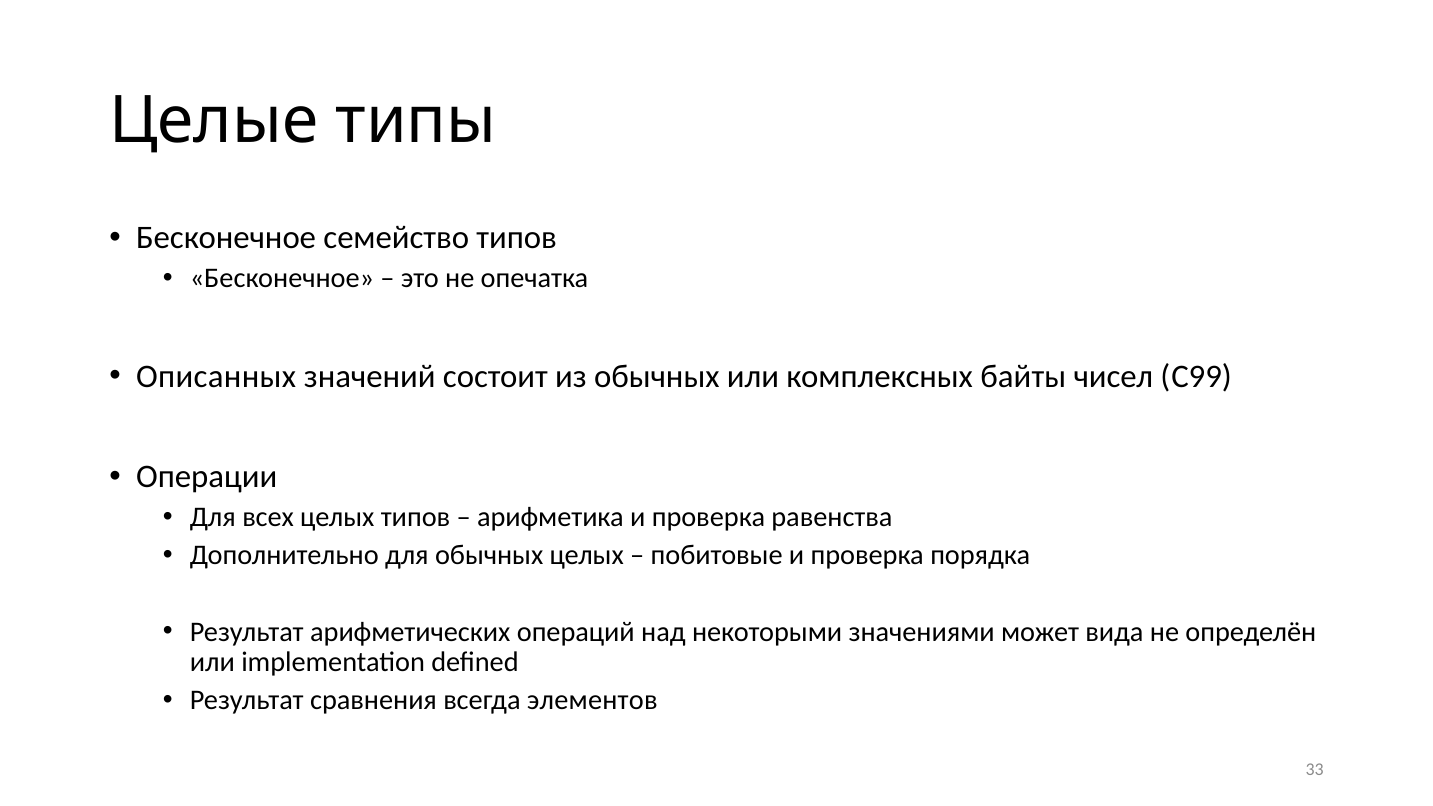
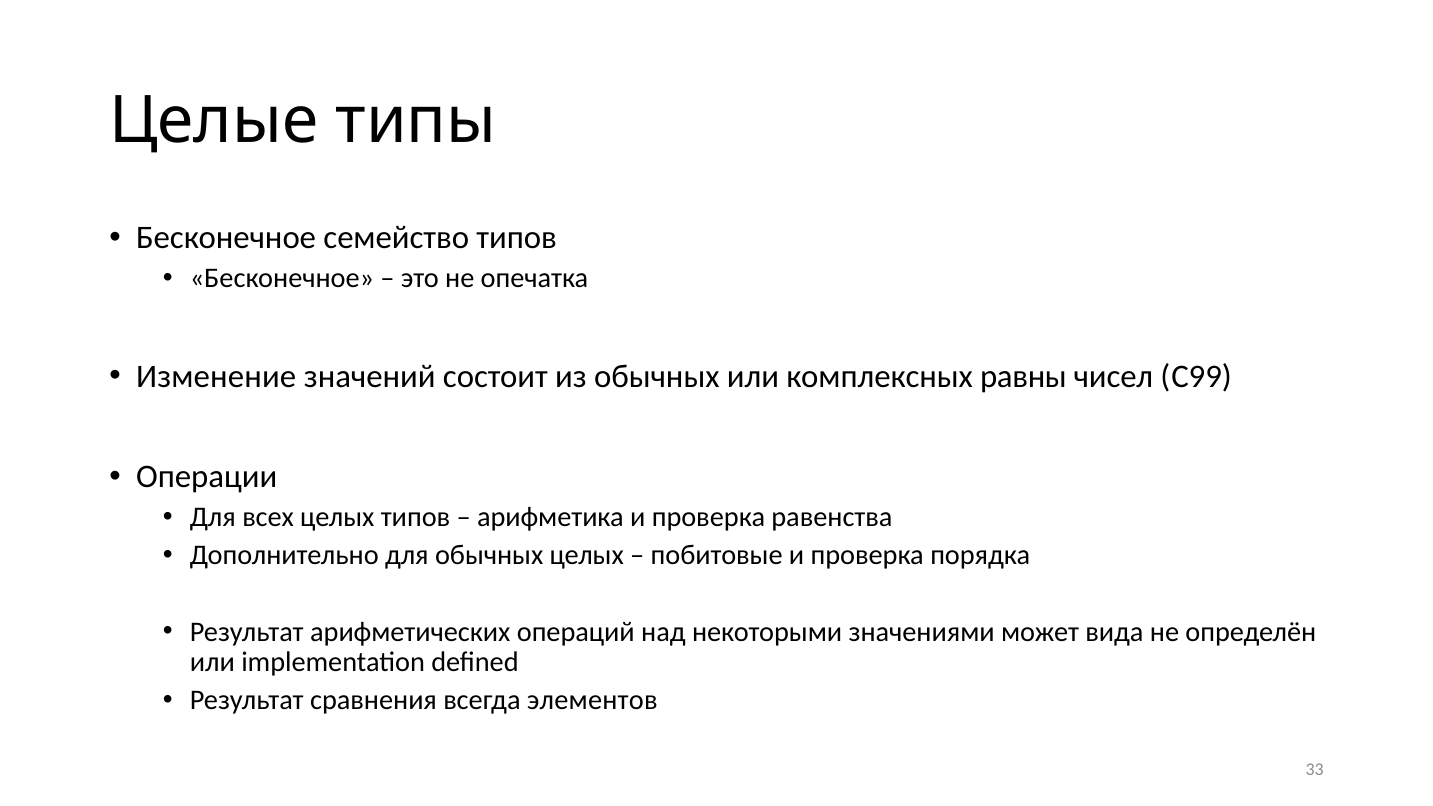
Описанных: Описанных -> Изменение (216, 376)
байты: байты -> равны (1023, 376)
